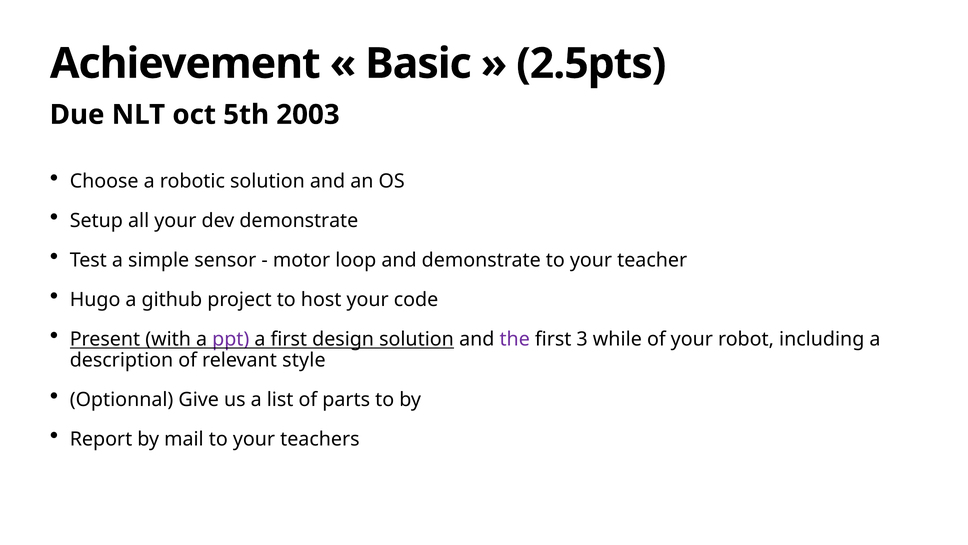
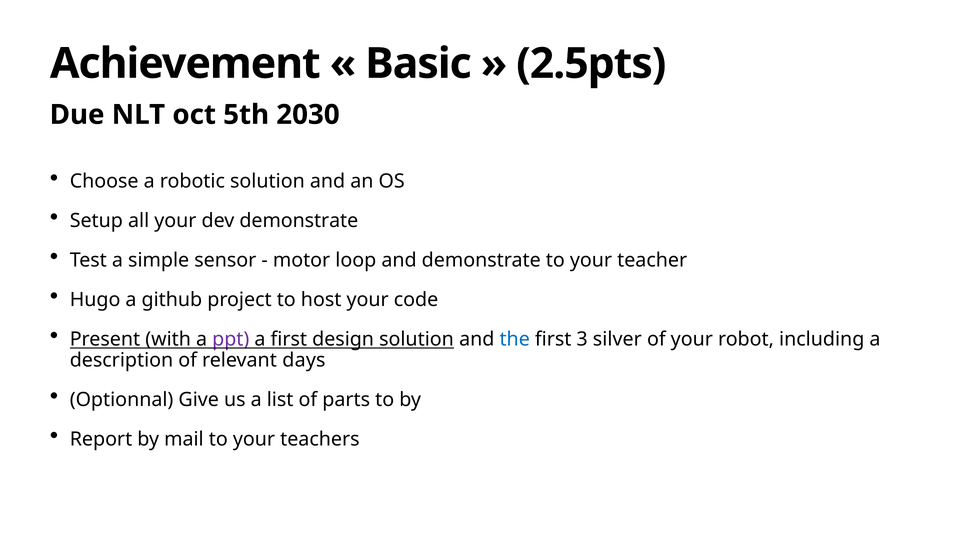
2003: 2003 -> 2030 (308, 115)
the colour: purple -> blue (515, 339)
while: while -> silver (617, 339)
style: style -> days (304, 360)
